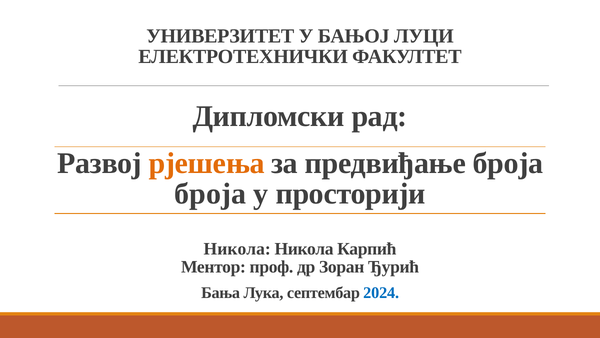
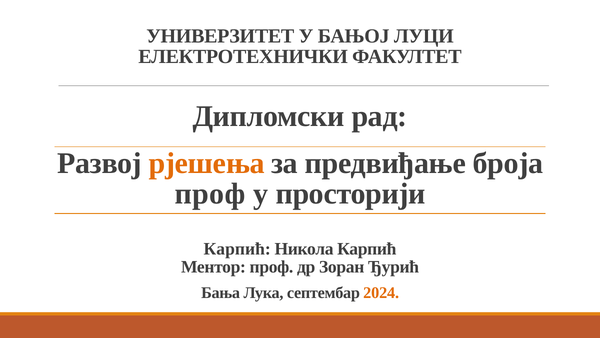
броја: броја -> проф (210, 194)
Никола: Никола -> Карпић (237, 249)
2024 colour: blue -> orange (381, 293)
